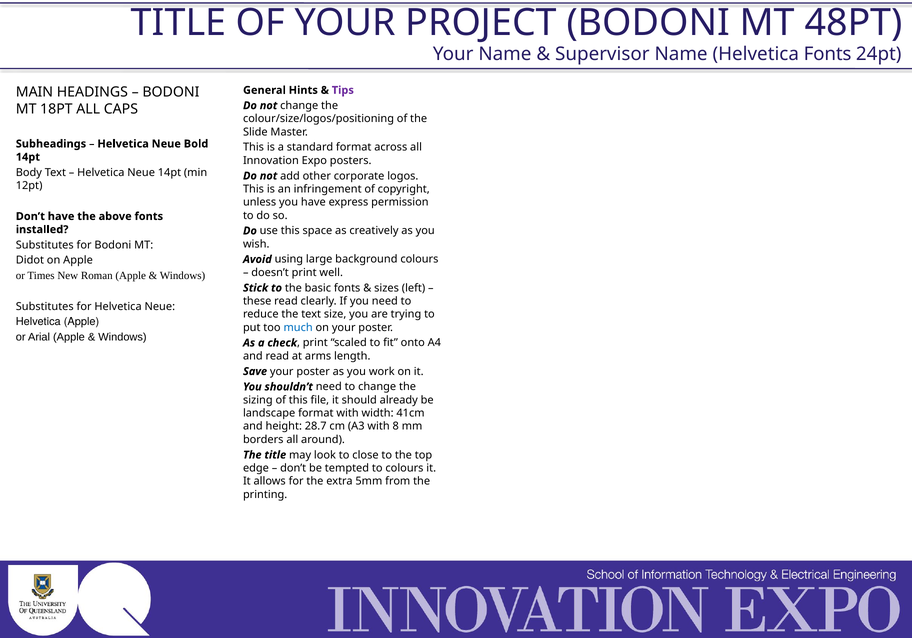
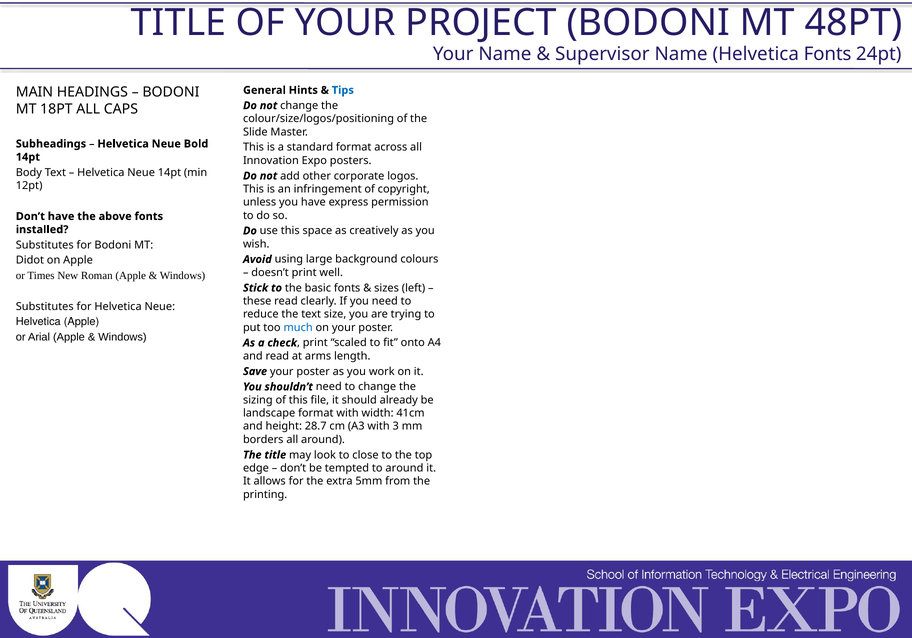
Tips colour: purple -> blue (343, 90)
8: 8 -> 3 (396, 427)
to colours: colours -> around (404, 468)
